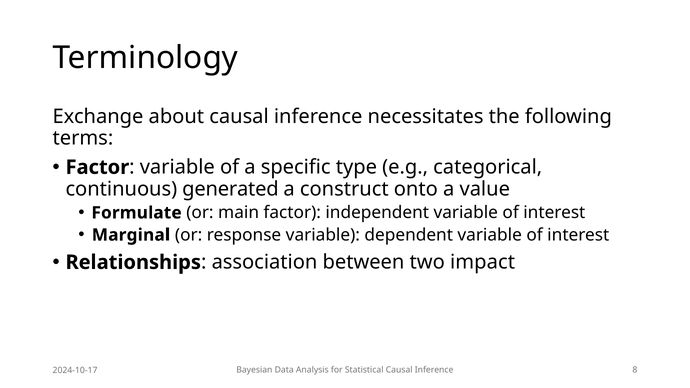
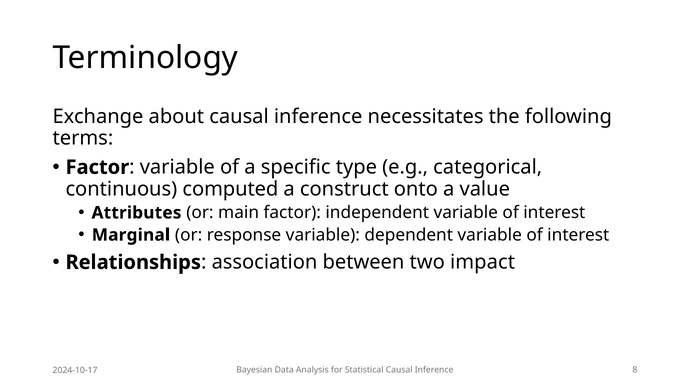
generated: generated -> computed (230, 189)
Formulate: Formulate -> Attributes (137, 213)
